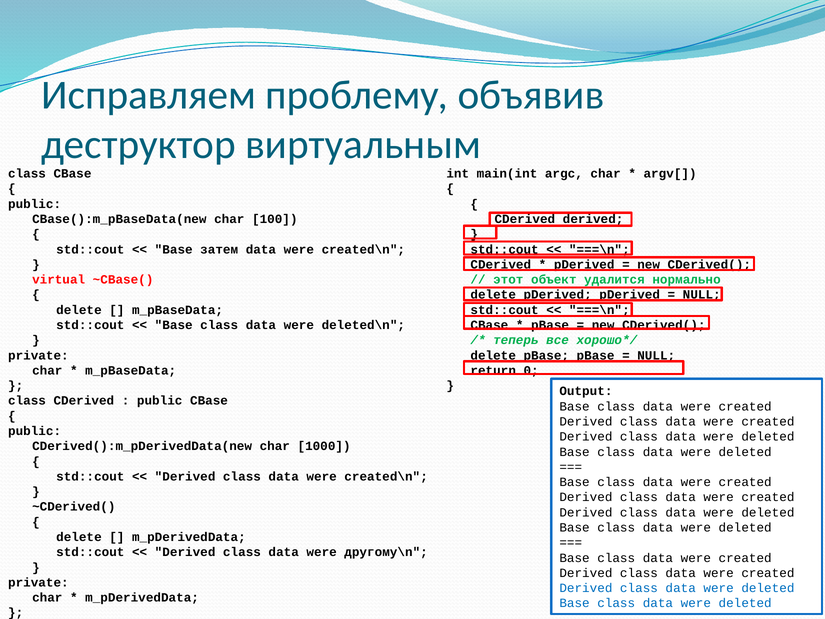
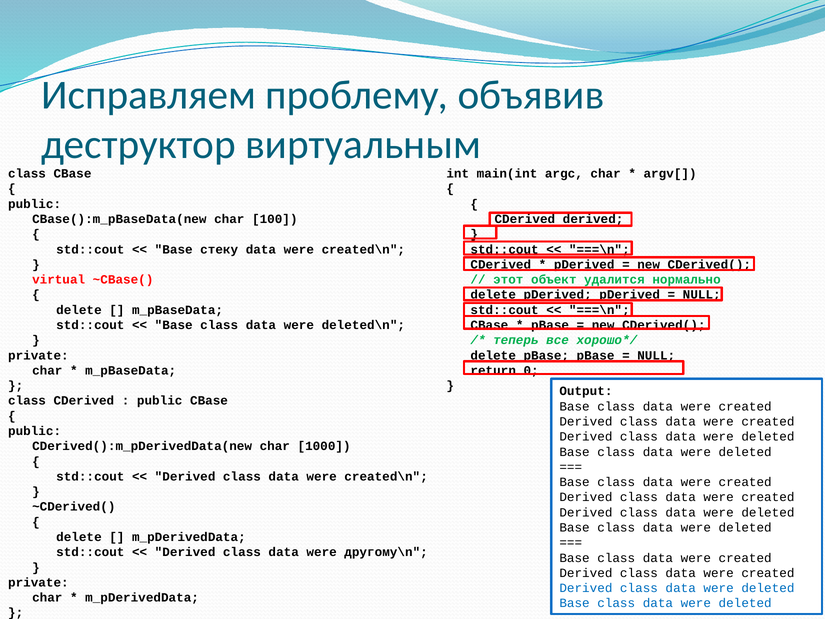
затем: затем -> стеку (219, 249)
